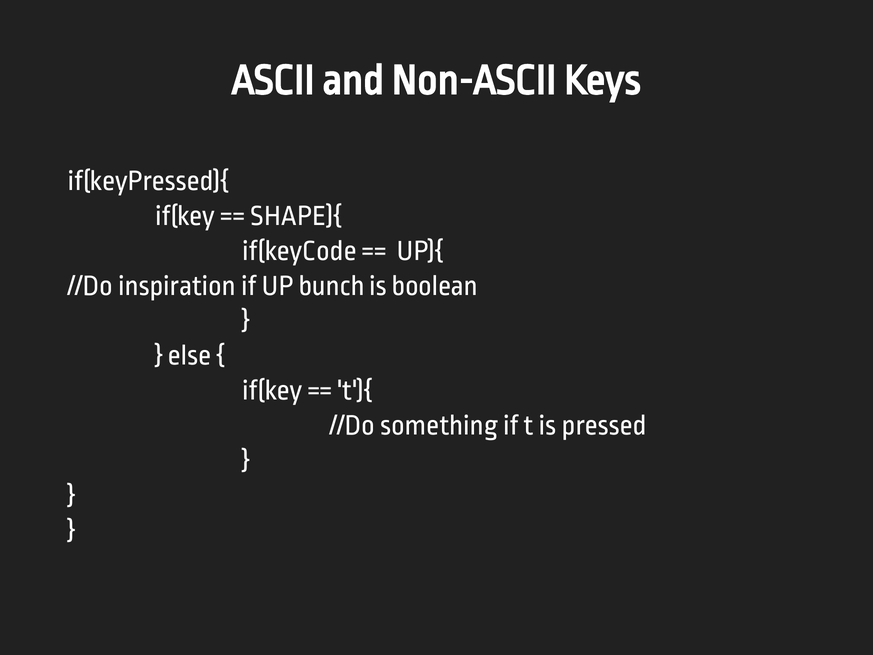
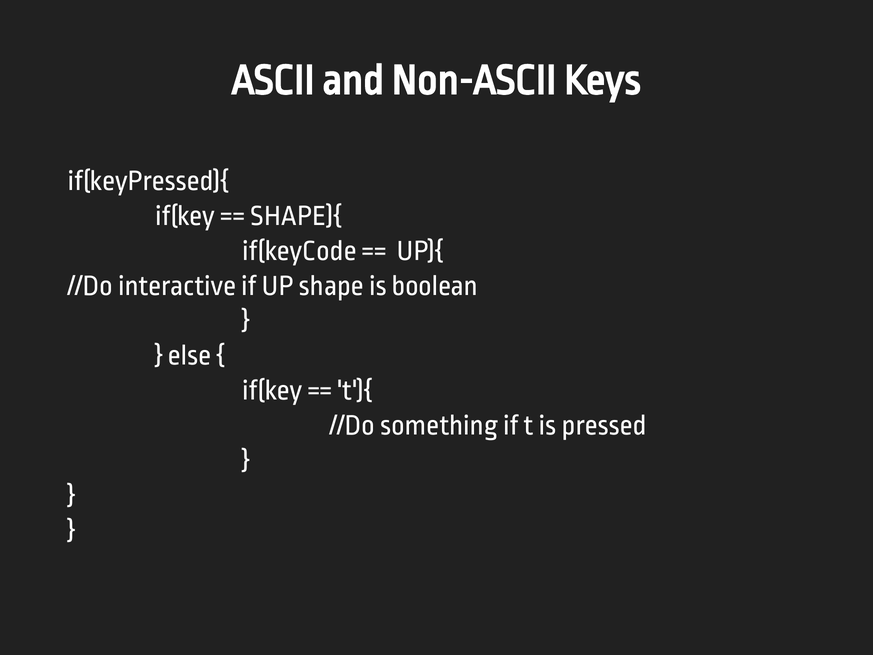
inspiration: inspiration -> interactive (177, 285)
bunch: bunch -> shape (331, 285)
